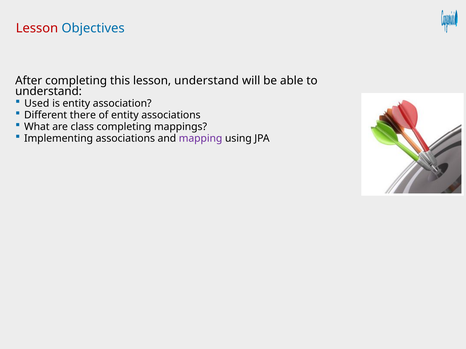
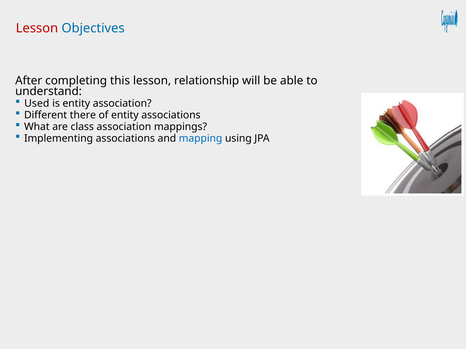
lesson understand: understand -> relationship (207, 81)
class completing: completing -> association (124, 127)
mapping colour: purple -> blue (201, 139)
